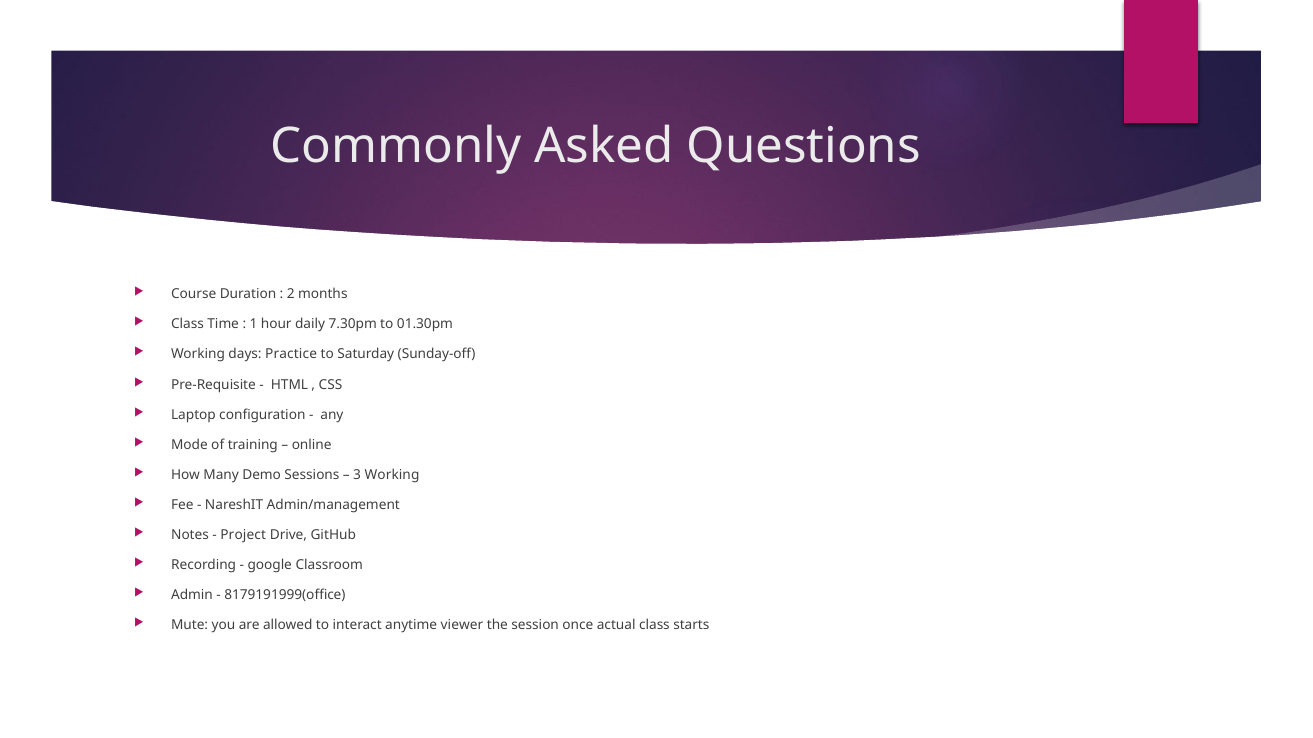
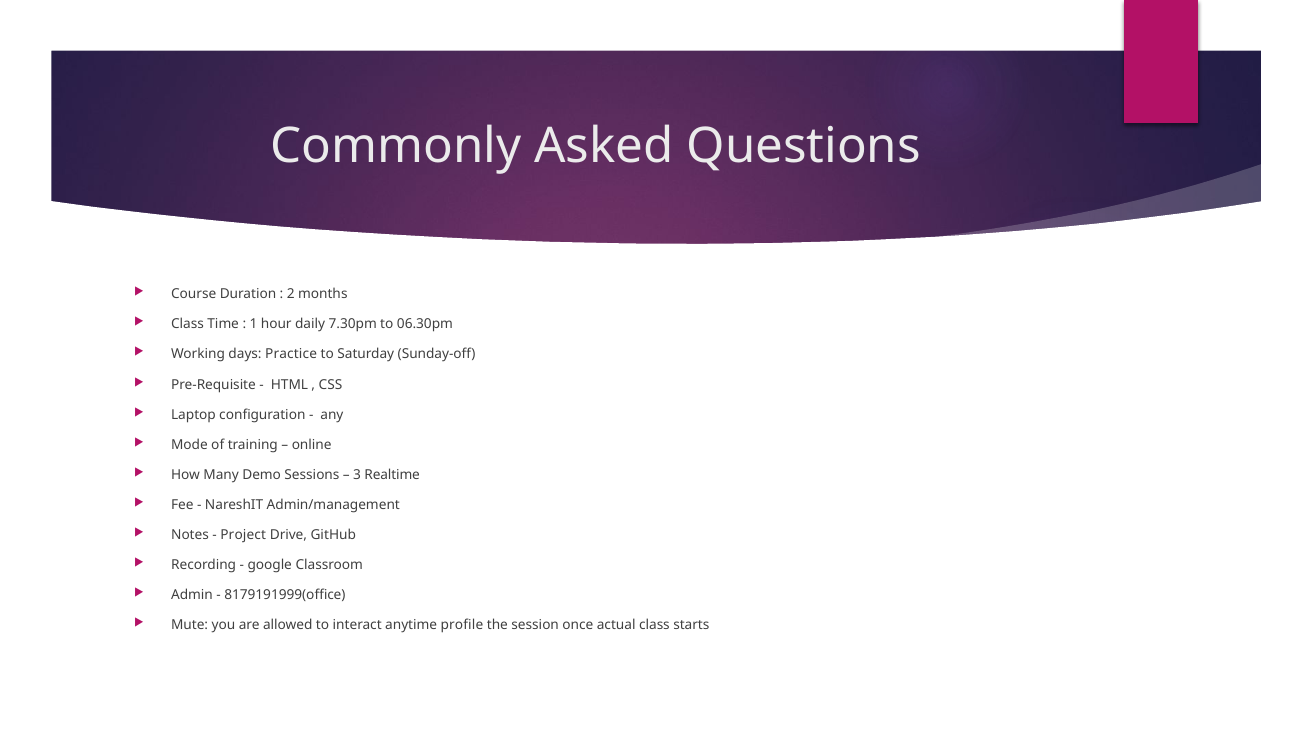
01.30pm: 01.30pm -> 06.30pm (425, 325)
3 Working: Working -> Realtime (392, 475)
viewer: viewer -> profile (462, 626)
